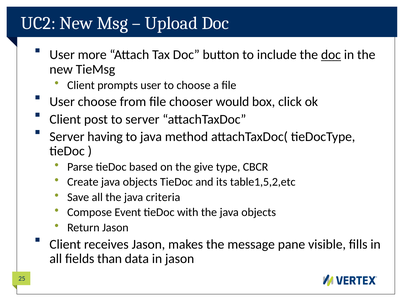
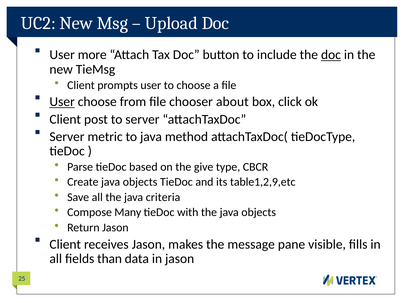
User underline: none -> present (62, 102)
would: would -> about (232, 102)
having: having -> metric (105, 137)
table1,5,2,etc: table1,5,2,etc -> table1,2,9,etc (263, 182)
Event: Event -> Many (128, 212)
